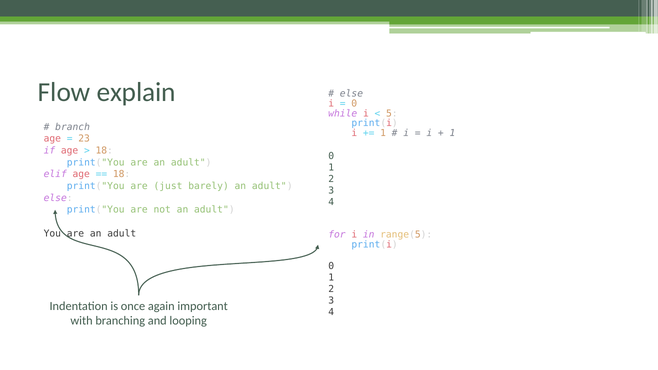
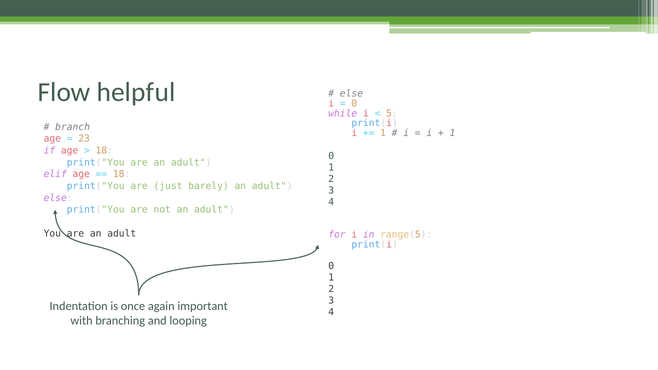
explain: explain -> helpful (136, 92)
